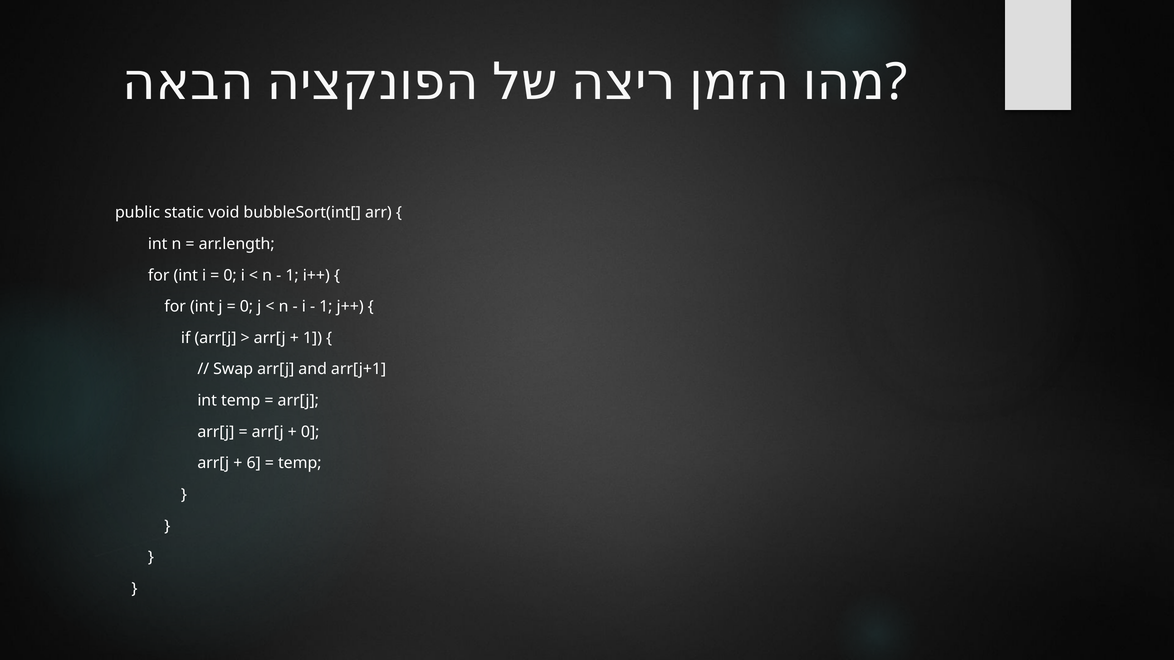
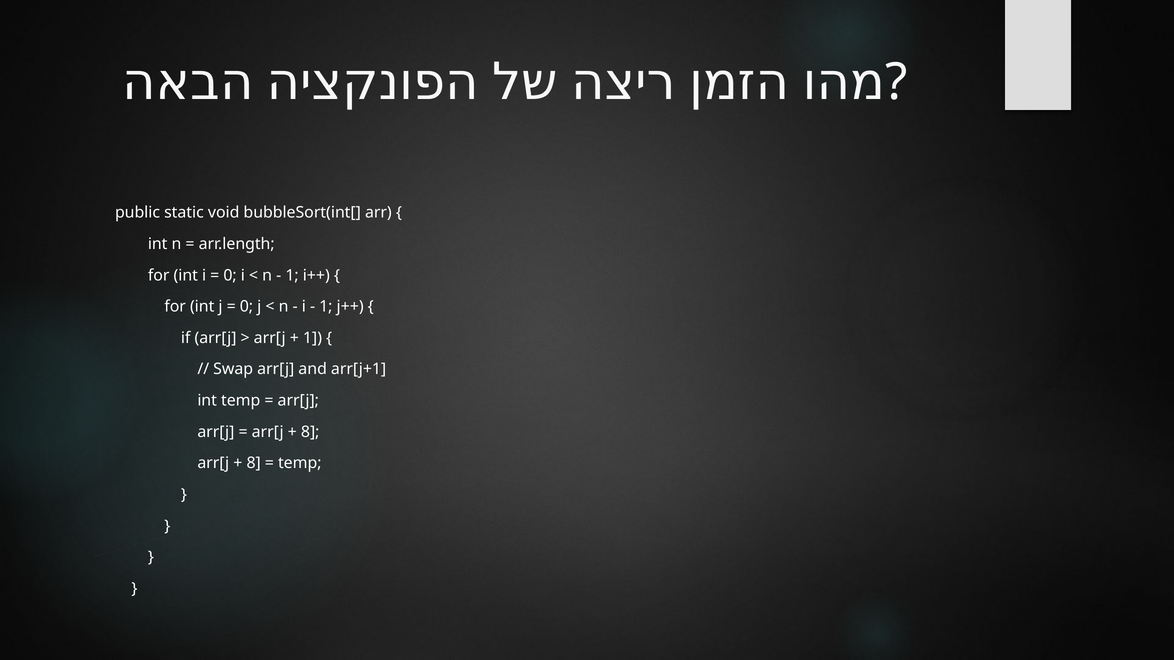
0: 0 -> 8 (310, 432)
6: 6 -> 8 (254, 463)
